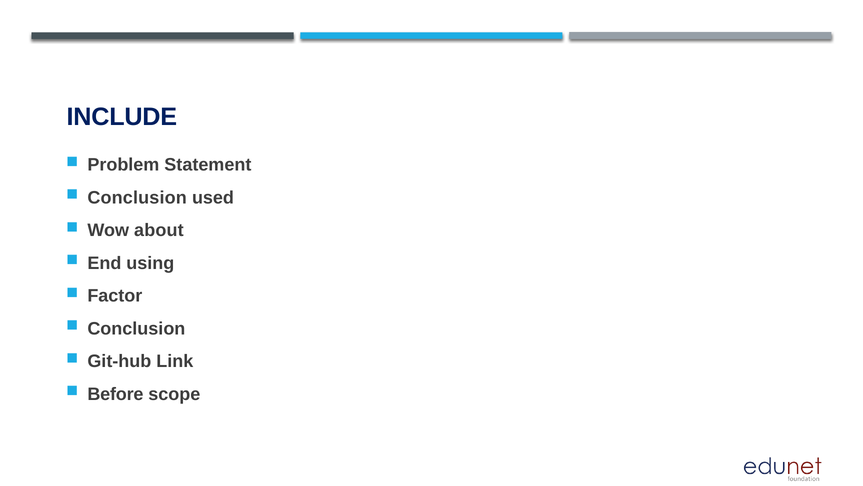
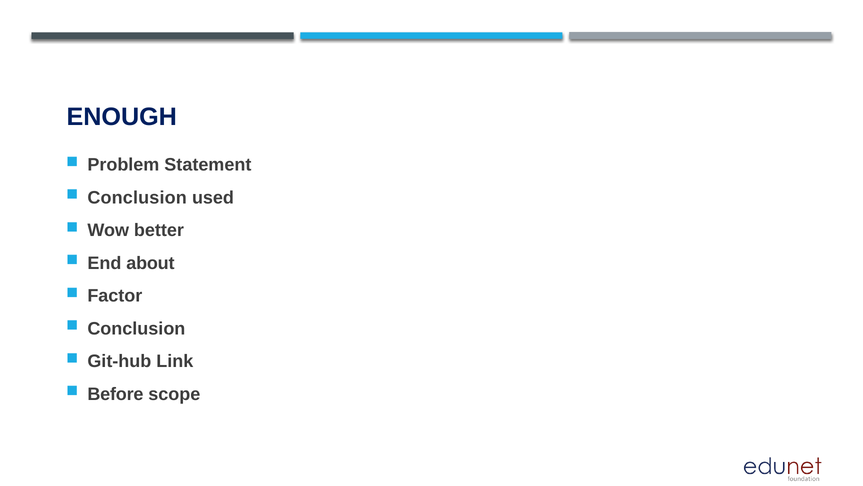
INCLUDE: INCLUDE -> ENOUGH (122, 117)
about: about -> better (159, 230)
using: using -> about (150, 263)
